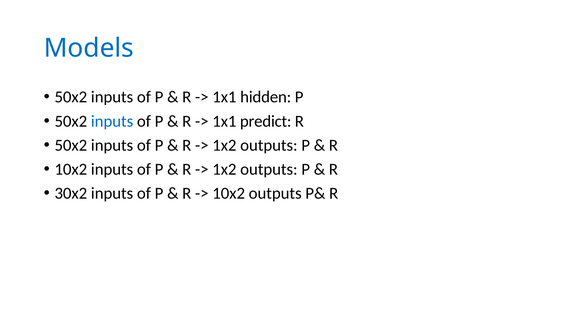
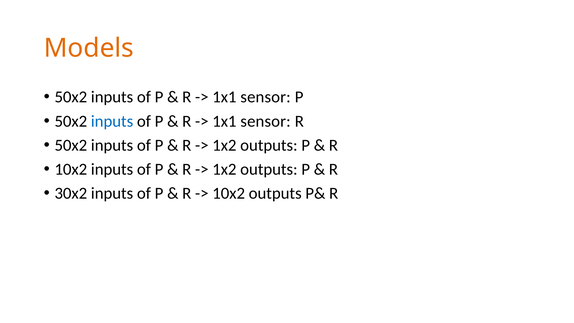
Models colour: blue -> orange (89, 48)
hidden: hidden -> sensor (266, 97)
predict: predict -> sensor (266, 121)
